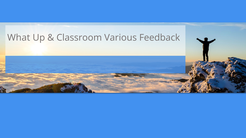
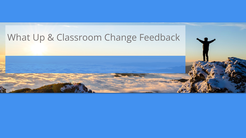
Various: Various -> Change (121, 38)
